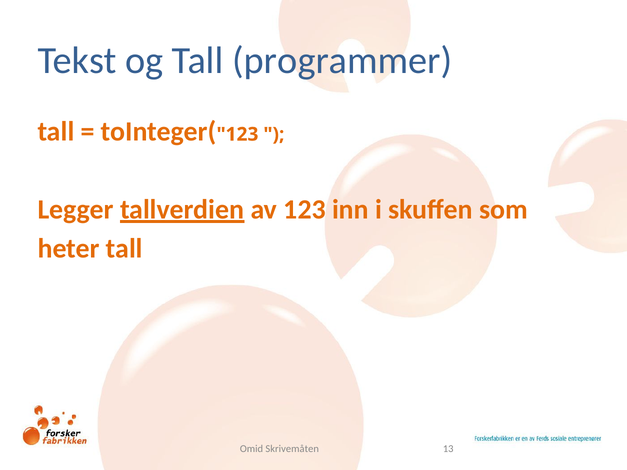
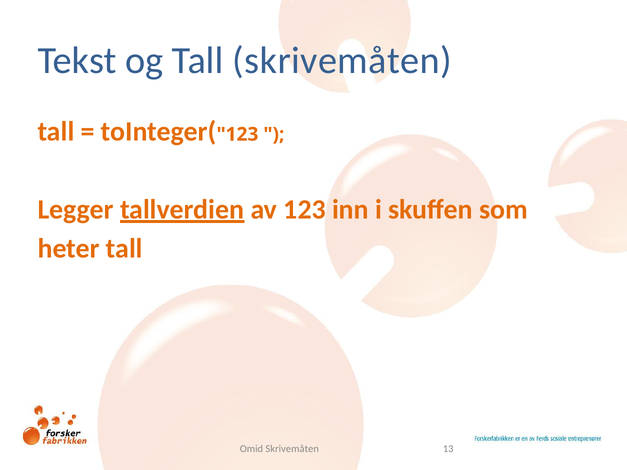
Tall programmer: programmer -> skrivemåten (342, 61)
